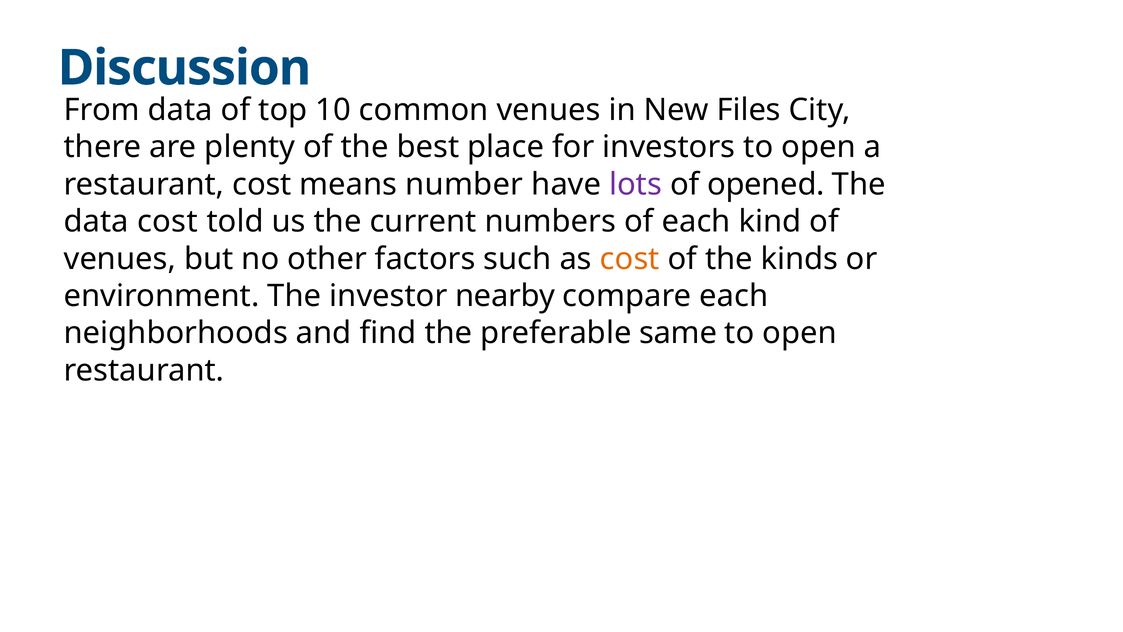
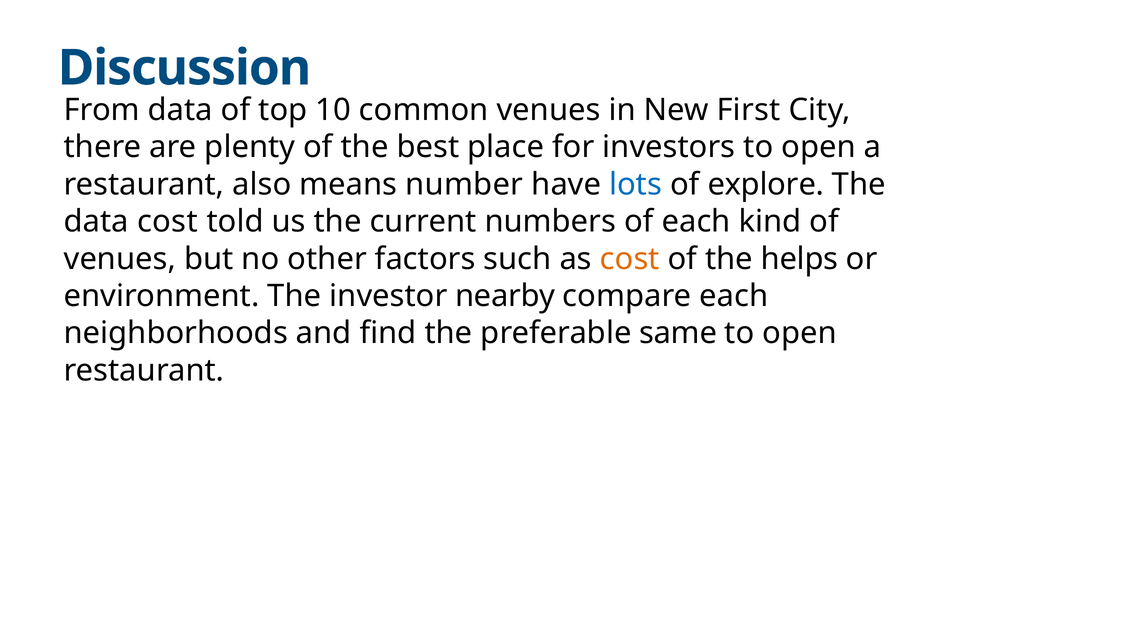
Files: Files -> First (749, 110)
restaurant cost: cost -> also (262, 184)
lots colour: purple -> blue (636, 184)
opened: opened -> explore (766, 184)
kinds: kinds -> helps (800, 259)
